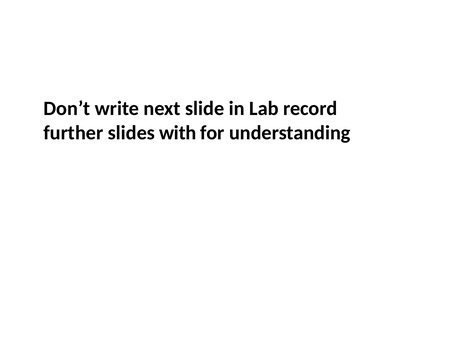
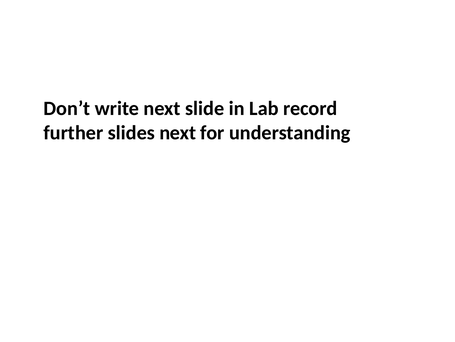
slides with: with -> next (178, 132)
